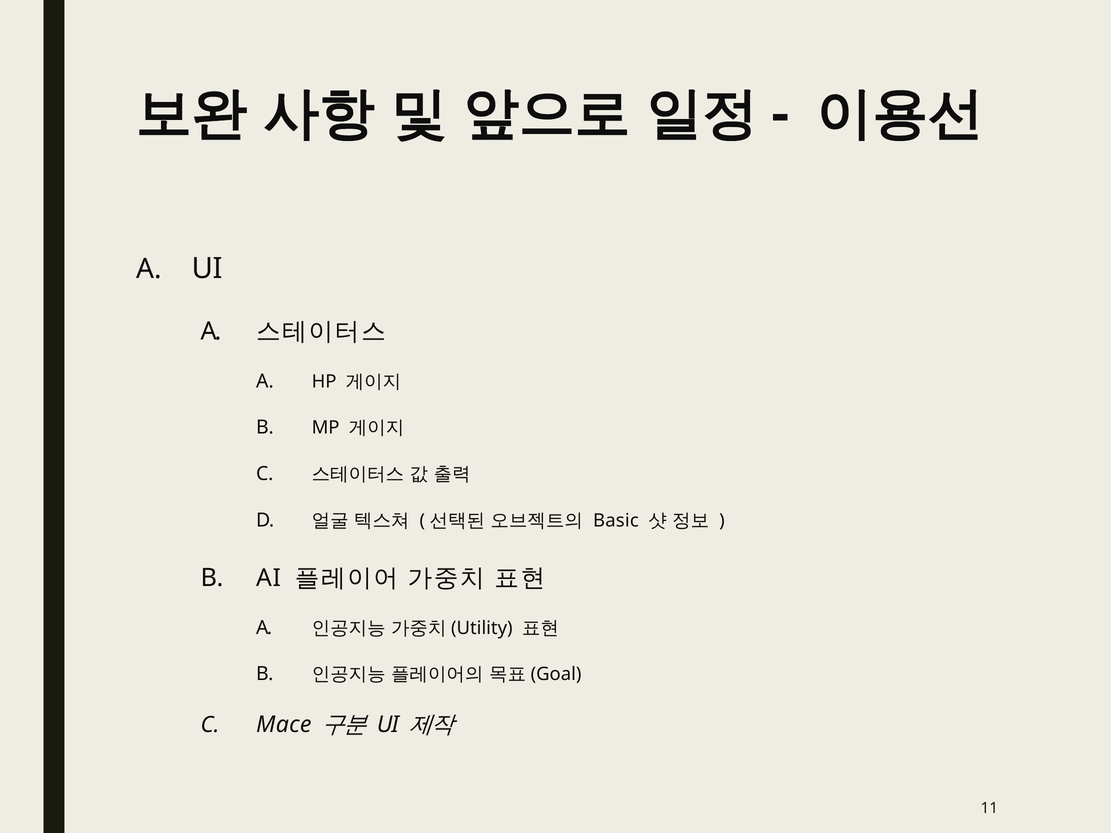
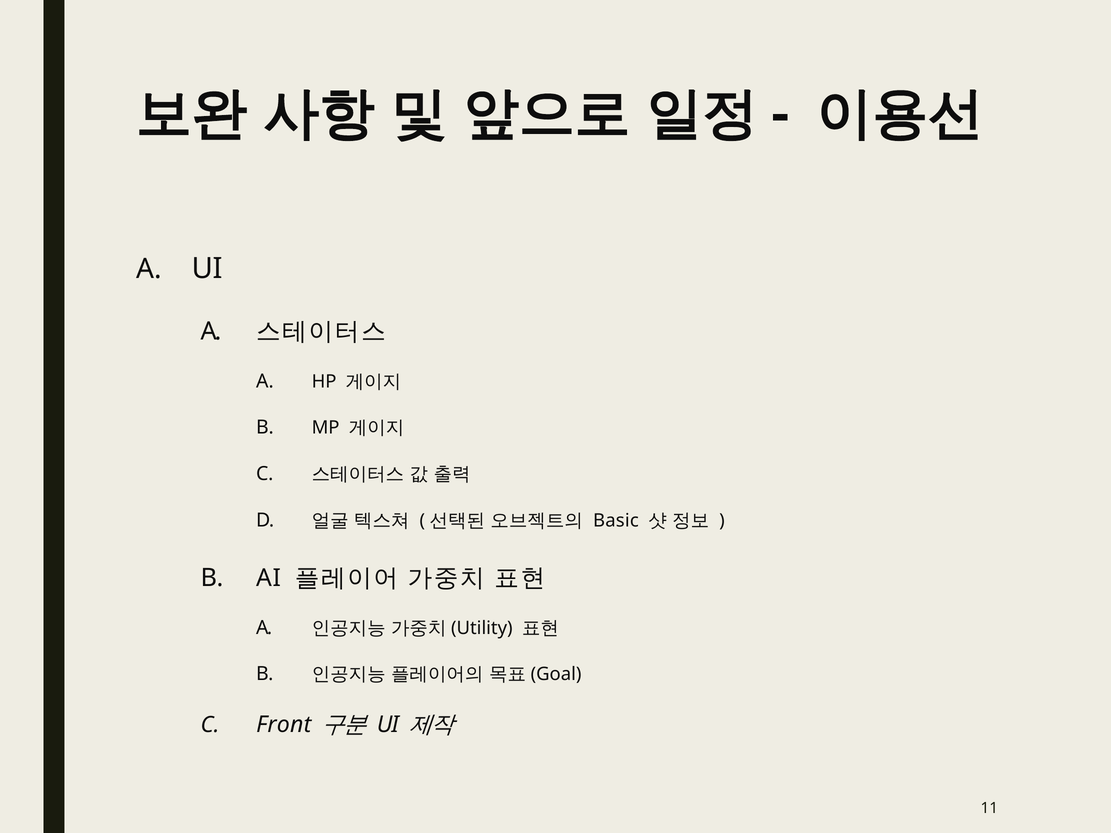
Mace: Mace -> Front (284, 725)
